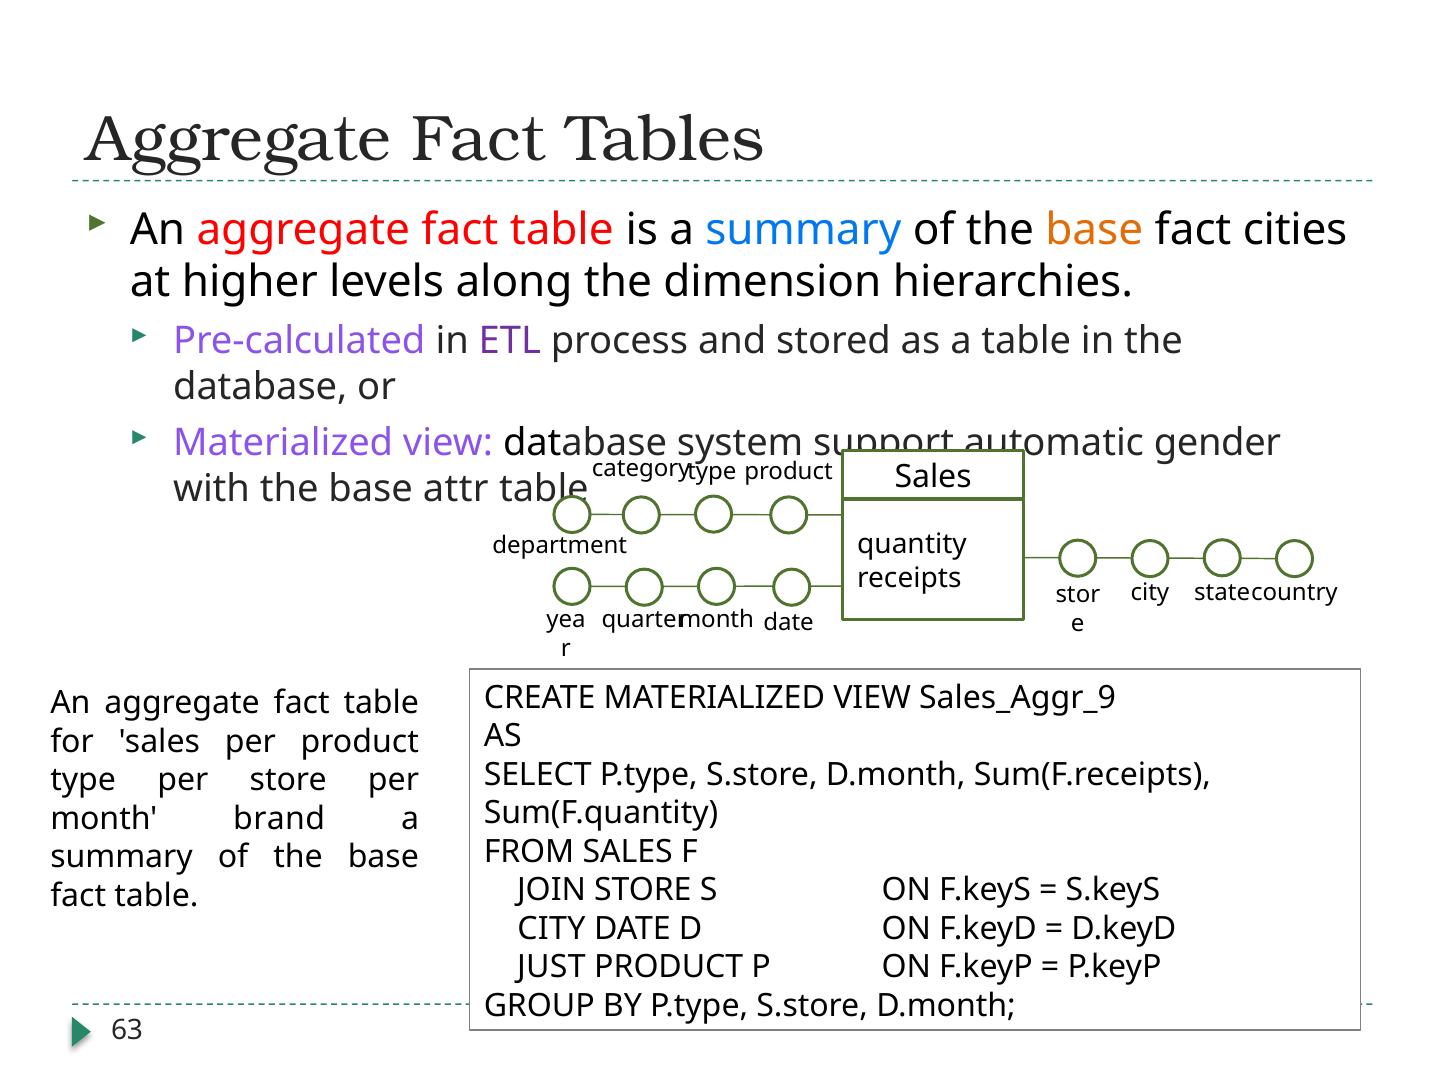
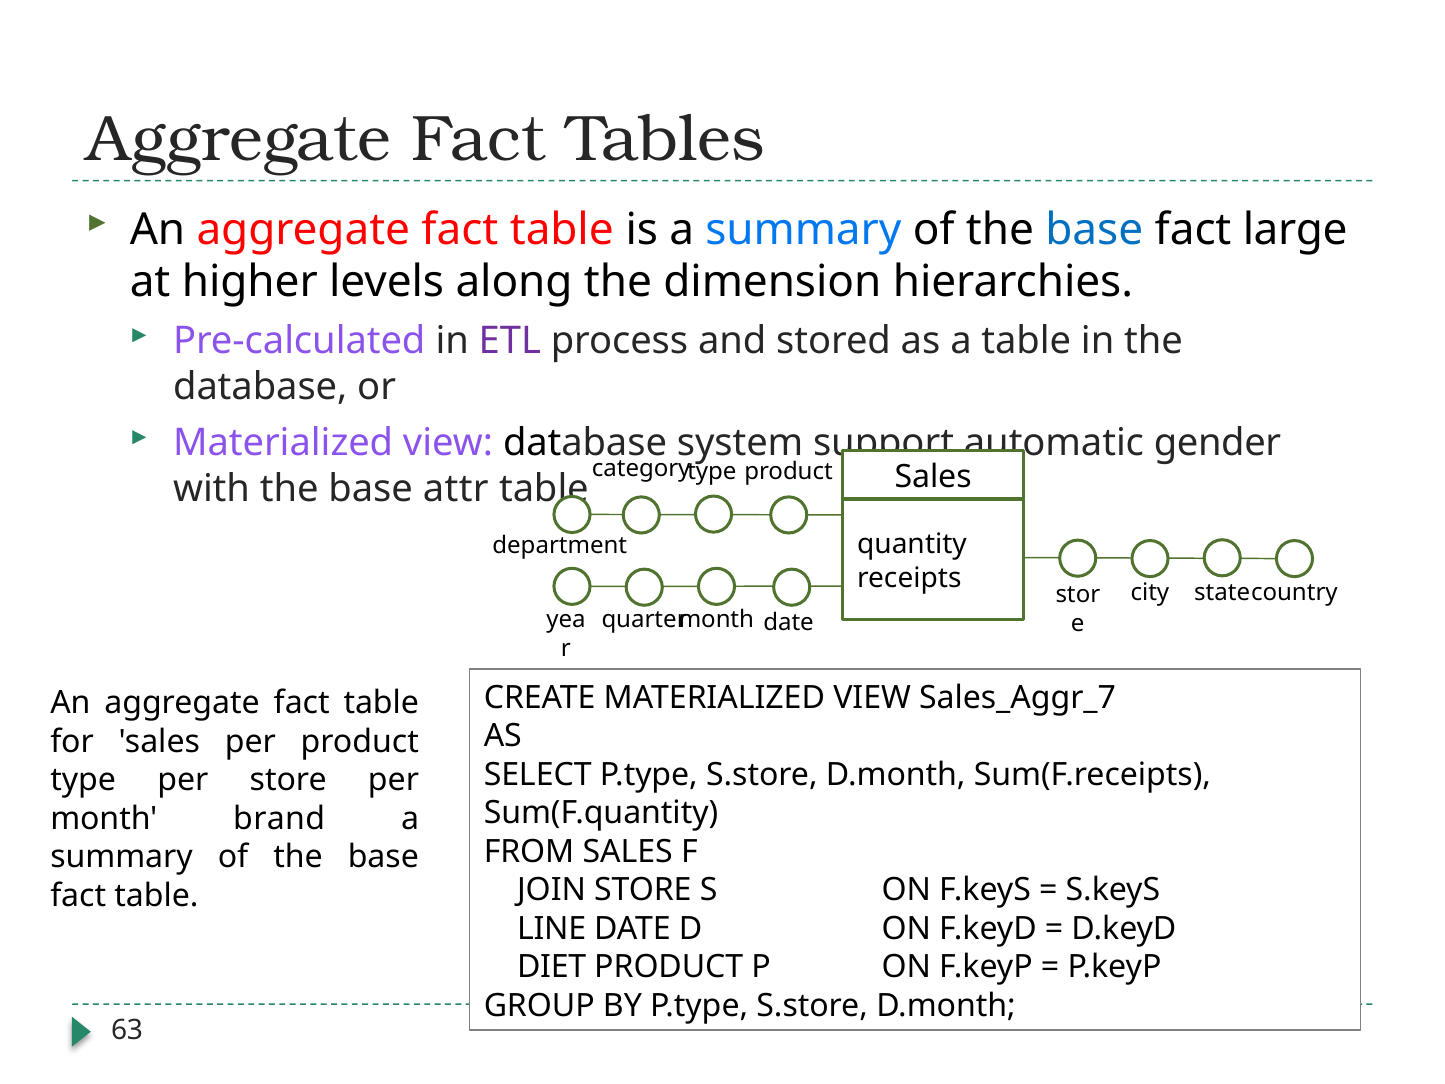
base colour: orange -> blue (1094, 229)
cities: cities -> large (1295, 229)
Sales_Aggr_9: Sales_Aggr_9 -> Sales_Aggr_7 (1018, 697)
CITY: CITY -> LINE (552, 928)
JUST: JUST -> DIET (552, 967)
